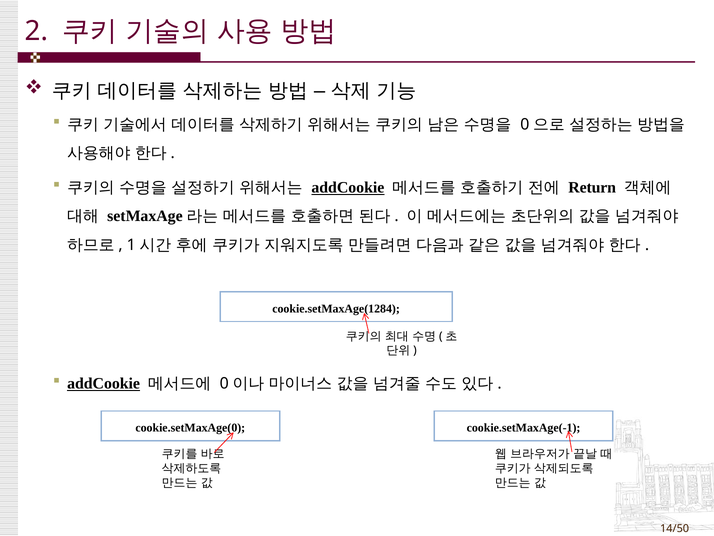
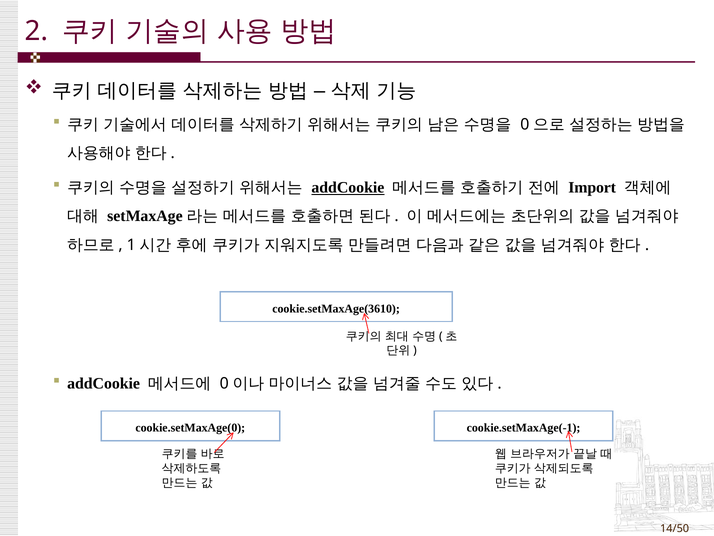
Return: Return -> Import (592, 188)
cookie.setMaxAge(1284: cookie.setMaxAge(1284 -> cookie.setMaxAge(3610 (336, 308)
addCookie underline: present -> none (104, 383)
